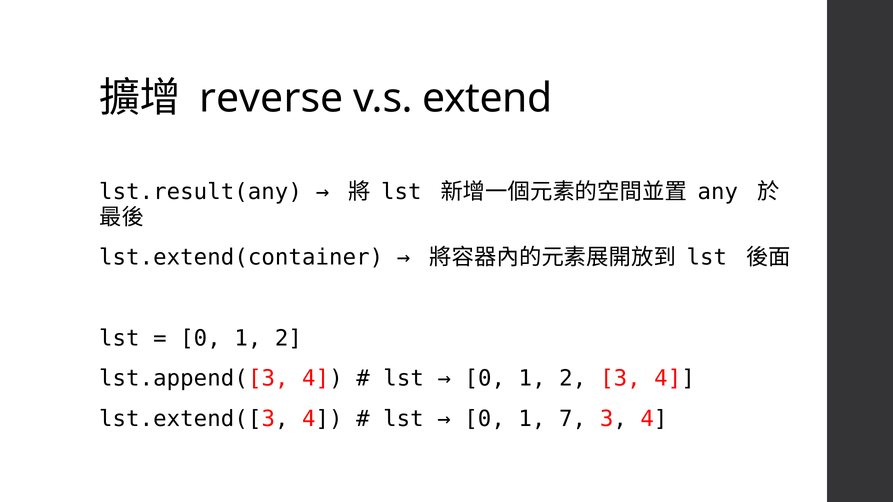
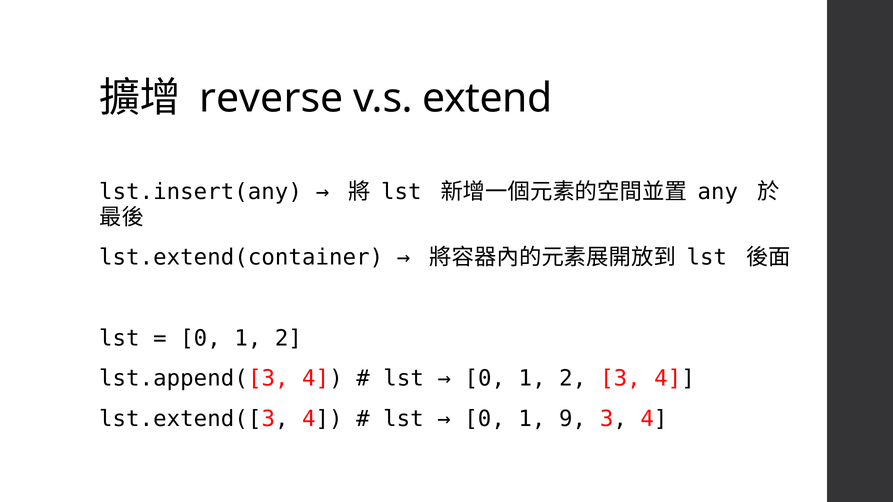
lst.result(any: lst.result(any -> lst.insert(any (200, 192)
7: 7 -> 9 (573, 419)
